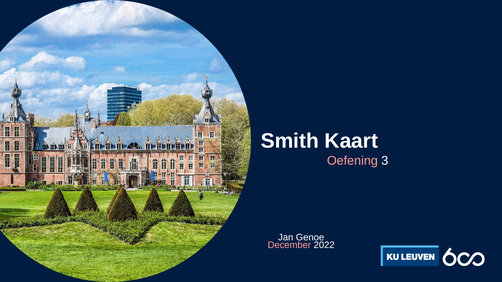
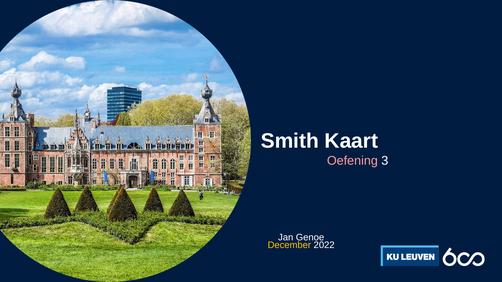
December colour: pink -> yellow (289, 245)
